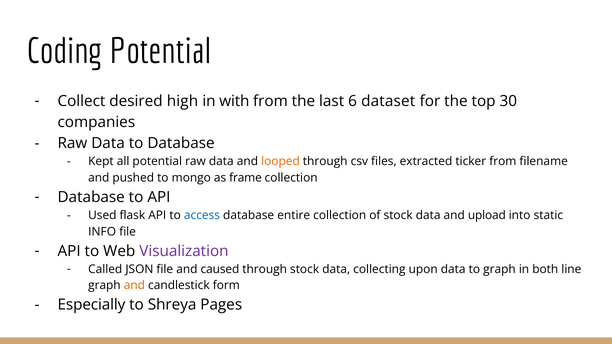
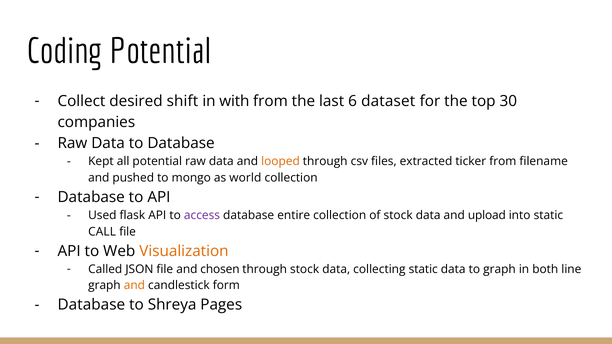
high: high -> shift (182, 101)
frame: frame -> world (245, 178)
access colour: blue -> purple (202, 215)
INFO: INFO -> CALL (102, 232)
Visualization colour: purple -> orange (184, 251)
caused: caused -> chosen (220, 269)
collecting upon: upon -> static (423, 269)
Especially: Especially -> Database (91, 305)
